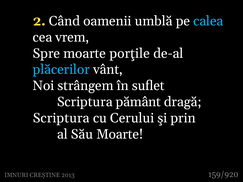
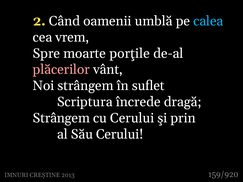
plăcerilor colour: light blue -> pink (61, 70)
pământ: pământ -> încrede (138, 102)
Scriptura: Scriptura -> Strângem (61, 118)
Său Moarte: Moarte -> Cerului (120, 134)
